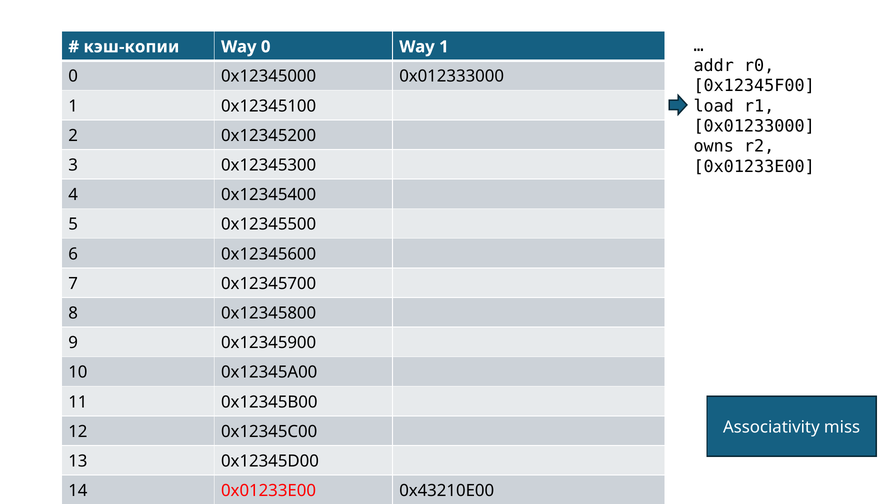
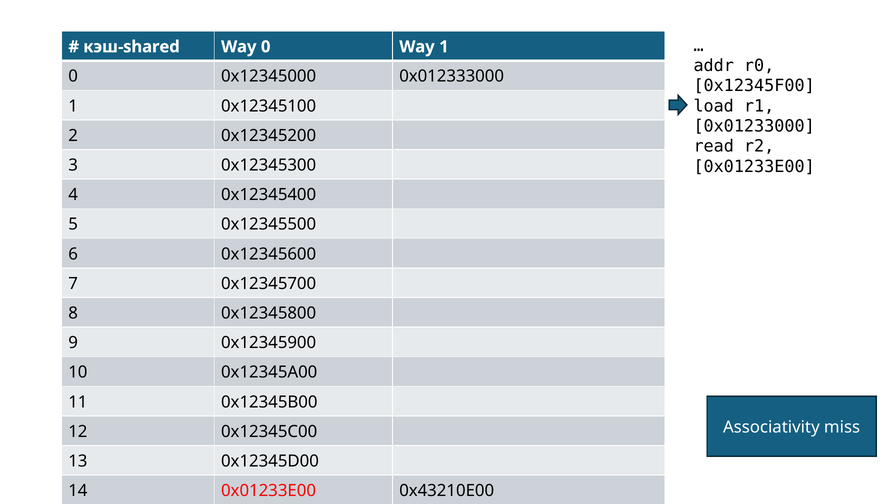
кэш-копии: кэш-копии -> кэш-shared (132, 47)
owns: owns -> read (714, 146)
